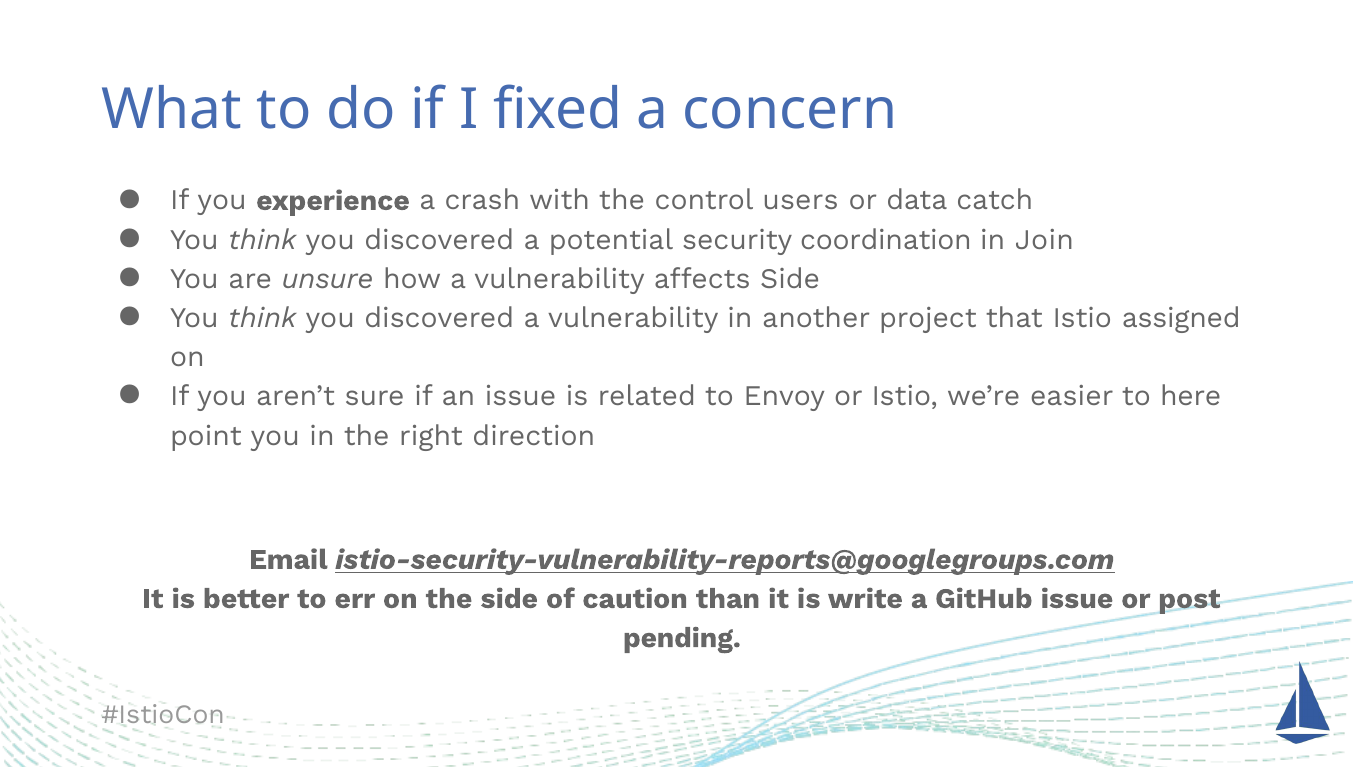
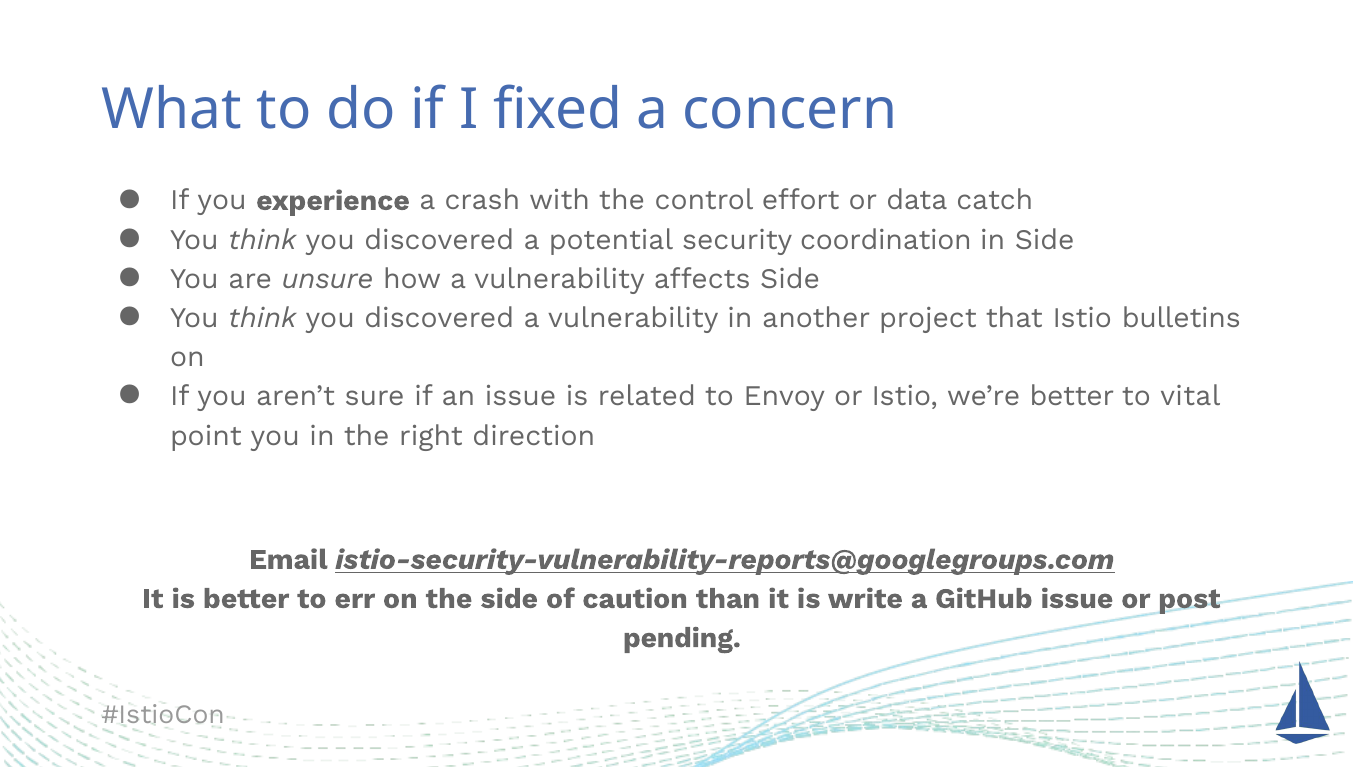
users: users -> effort (801, 201)
in Join: Join -> Side (1045, 240)
assigned: assigned -> bulletins (1181, 318)
we’re easier: easier -> better (1072, 397)
here: here -> vital (1190, 397)
